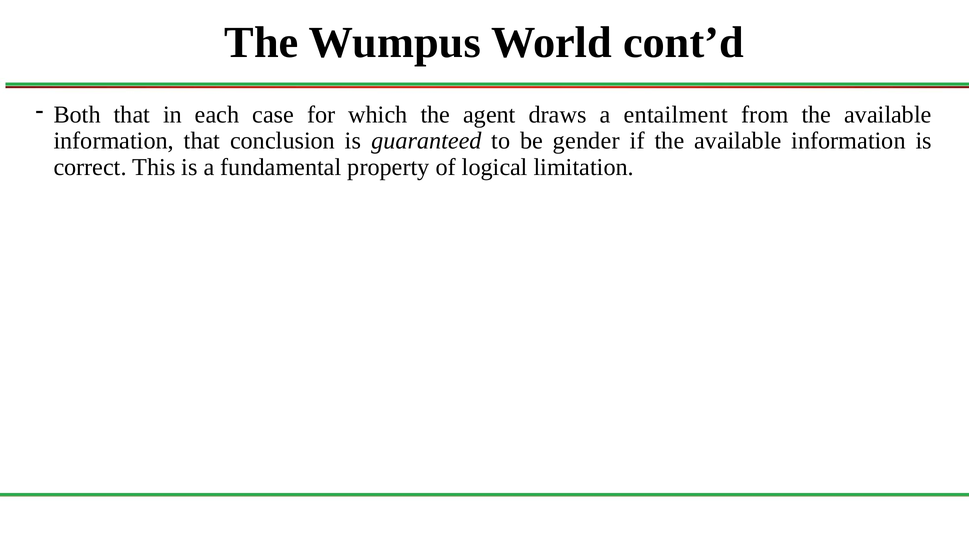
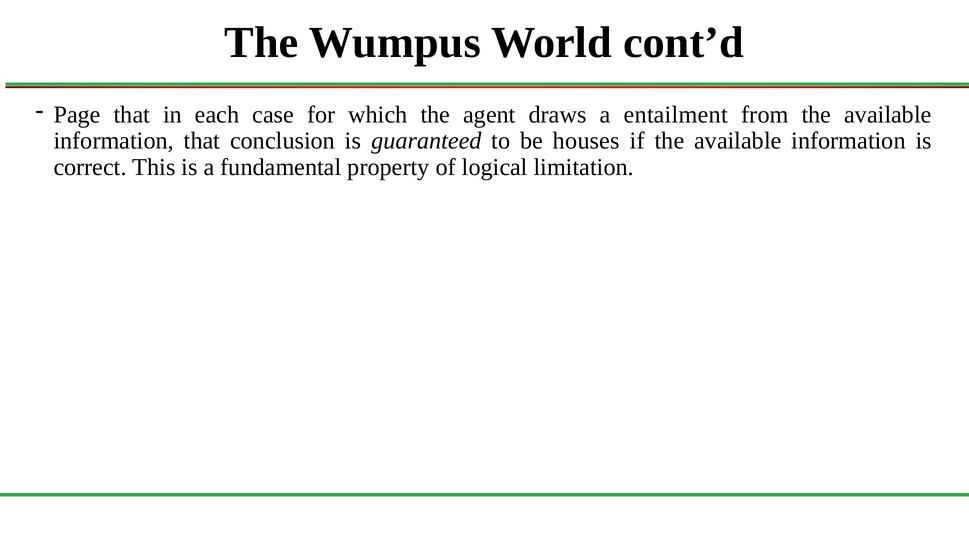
Both: Both -> Page (77, 115)
gender: gender -> houses (586, 141)
